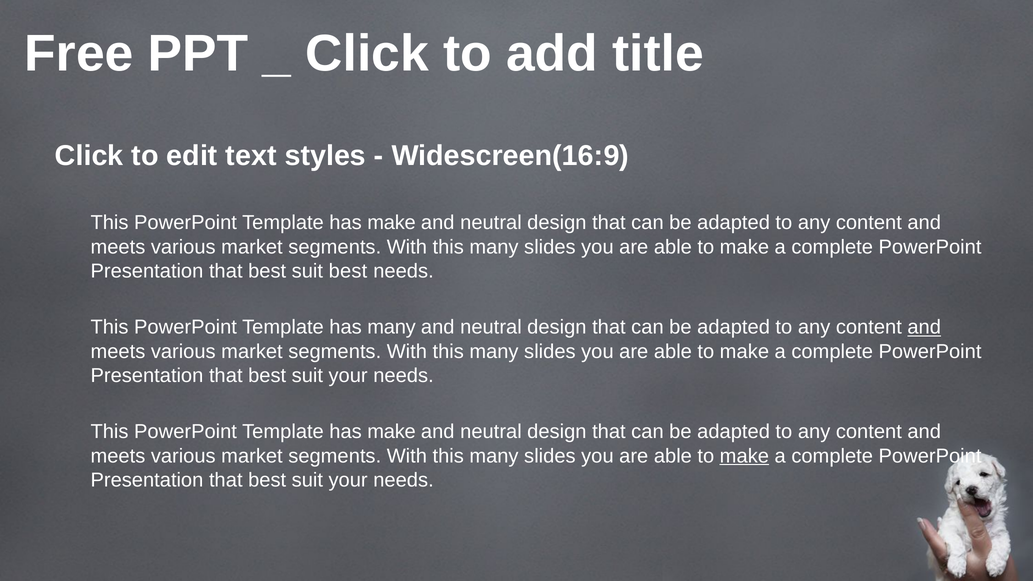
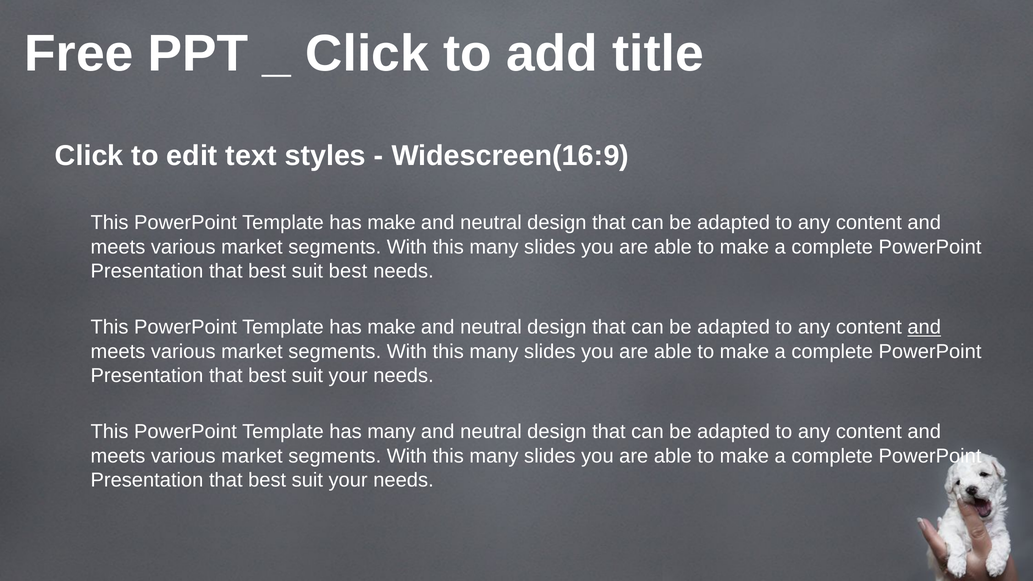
many: many -> make (392, 327)
make: make -> many (392, 432)
make underline: present -> none (744, 456)
